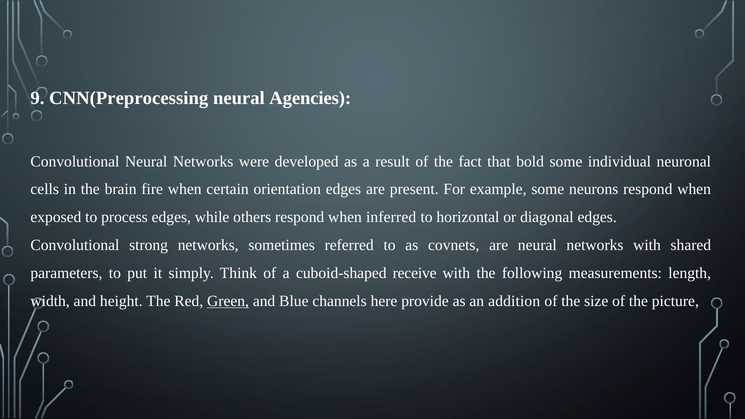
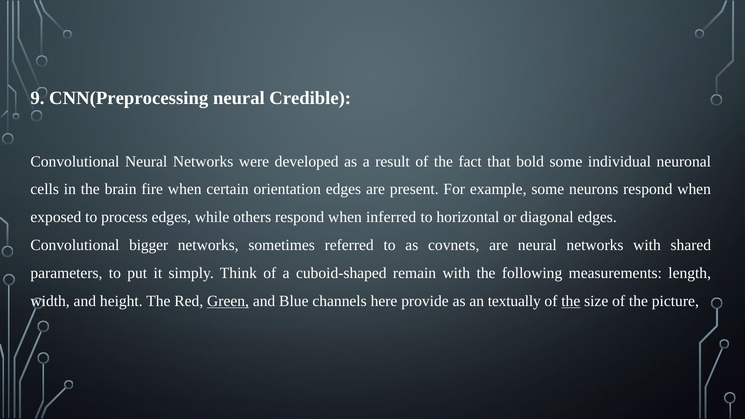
Agencies: Agencies -> Credible (310, 98)
strong: strong -> bigger (149, 245)
receive: receive -> remain (415, 273)
addition: addition -> textually (514, 301)
the underline: none -> present (571, 301)
